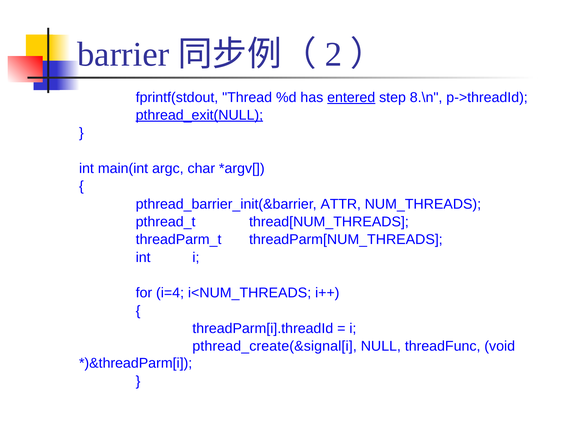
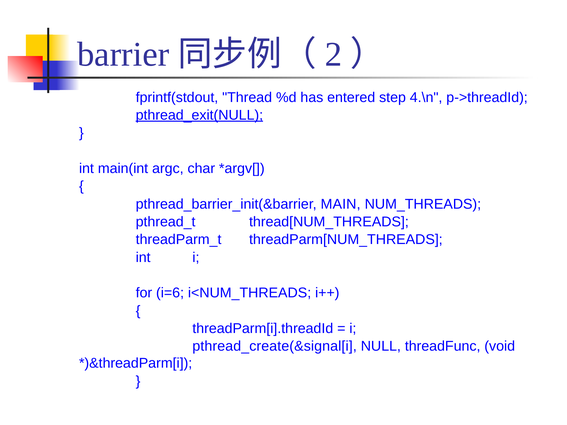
entered underline: present -> none (351, 97)
8.\n: 8.\n -> 4.\n (426, 97)
ATTR: ATTR -> MAIN (341, 204)
i=4: i=4 -> i=6 (170, 293)
